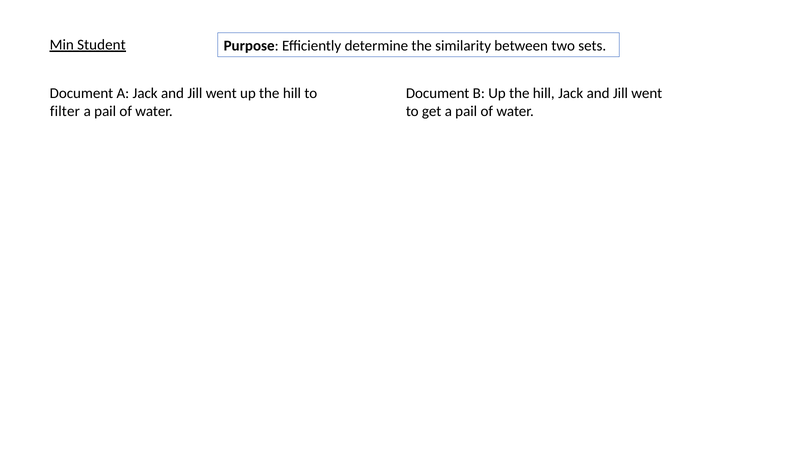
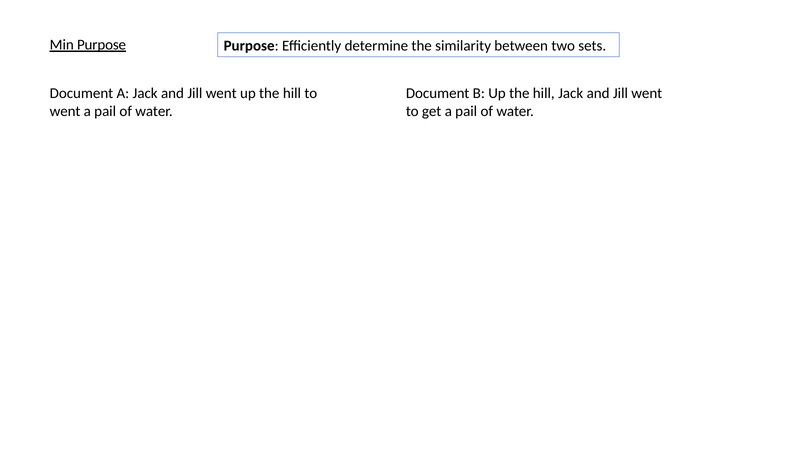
Min Student: Student -> Purpose (102, 45)
filter: filter -> went (65, 111)
